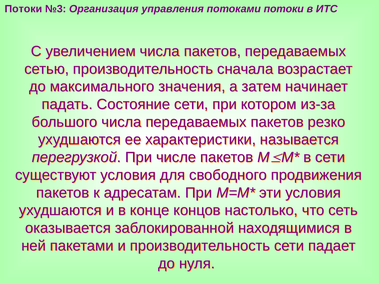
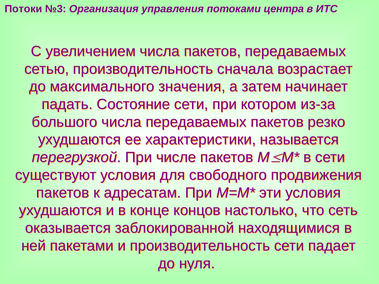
потоками потоки: потоки -> центра (284, 9)
